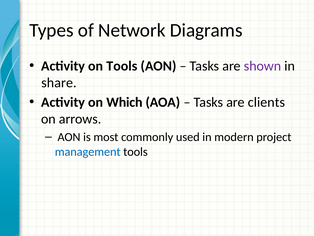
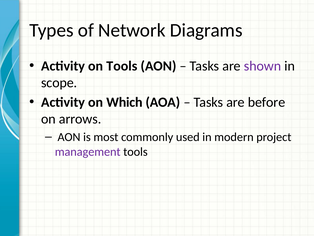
share: share -> scope (59, 83)
clients: clients -> before (267, 102)
management colour: blue -> purple (88, 151)
